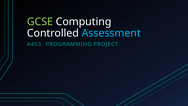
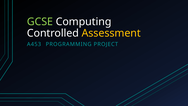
Assessment colour: light blue -> yellow (111, 33)
